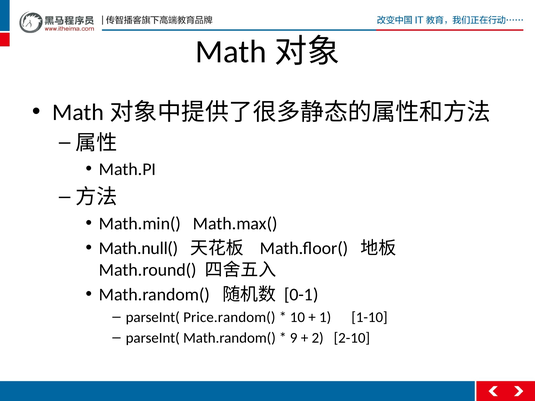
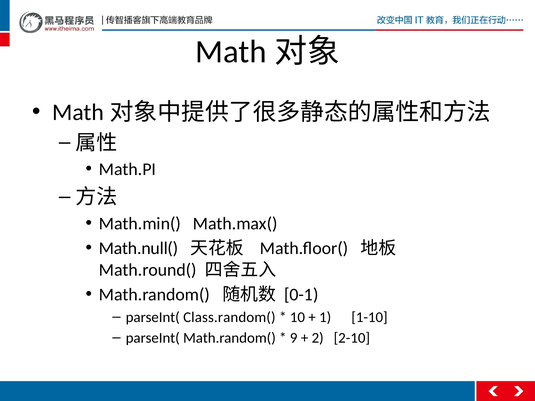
Price.random(: Price.random( -> Class.random( (229, 317)
